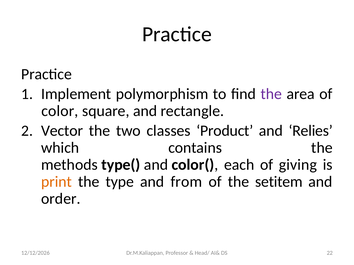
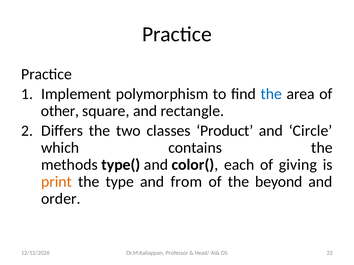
the colour: purple -> blue (271, 94)
color: color -> other (60, 111)
Vector: Vector -> Differs (62, 131)
Relies: Relies -> Circle (311, 131)
setitem: setitem -> beyond (279, 182)
